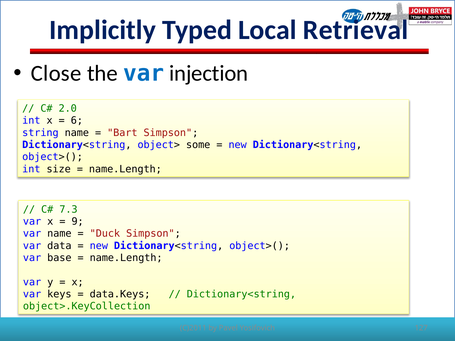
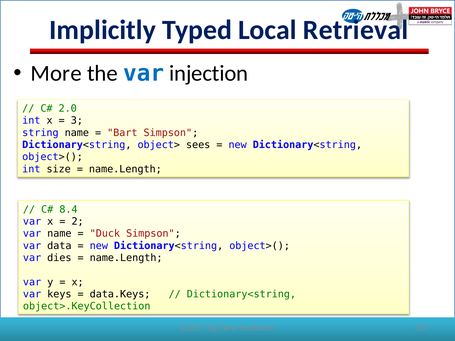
Close: Close -> More (56, 73)
6: 6 -> 3 (77, 121)
some: some -> sees (198, 145)
7.3: 7.3 -> 8.4 (68, 209)
9: 9 -> 2 (78, 222)
base: base -> dies (59, 258)
